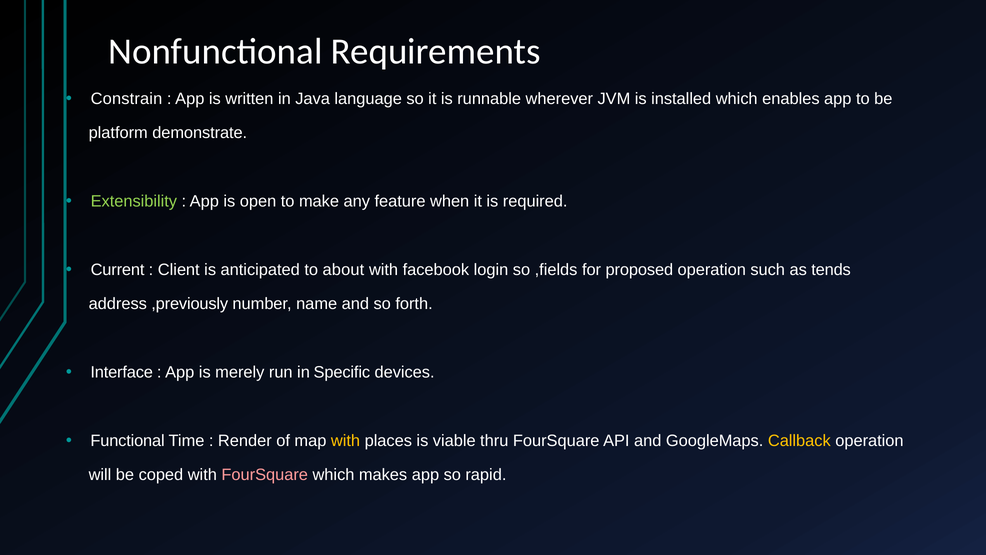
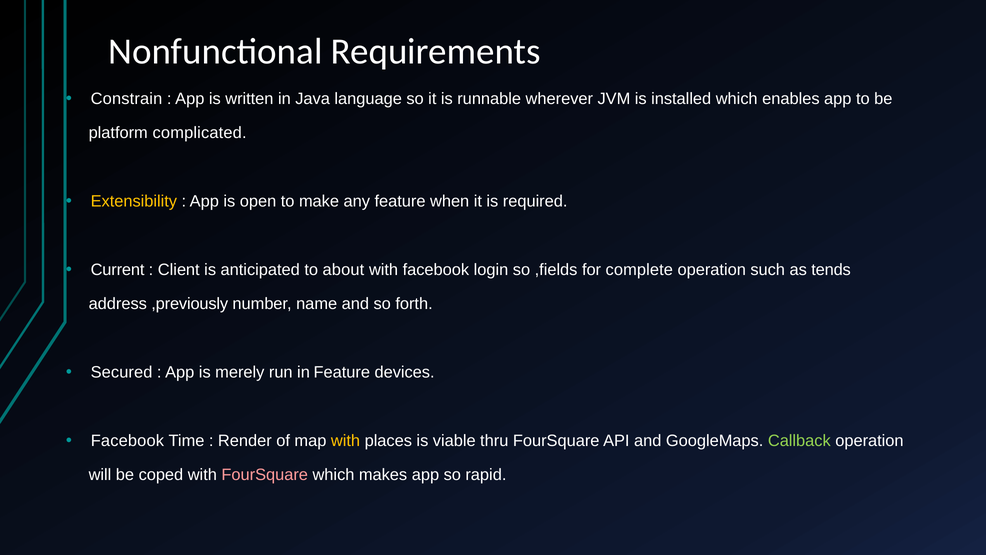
demonstrate: demonstrate -> complicated (200, 133)
Extensibility colour: light green -> yellow (134, 201)
proposed: proposed -> complete (639, 270)
Interface: Interface -> Secured (122, 372)
in Specific: Specific -> Feature (342, 372)
Functional: Functional -> Facebook (127, 440)
Callback colour: yellow -> light green (799, 440)
